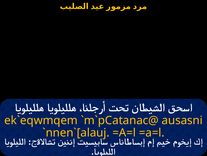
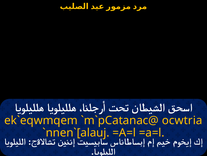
ausasni: ausasni -> ocwtria (182, 120)
